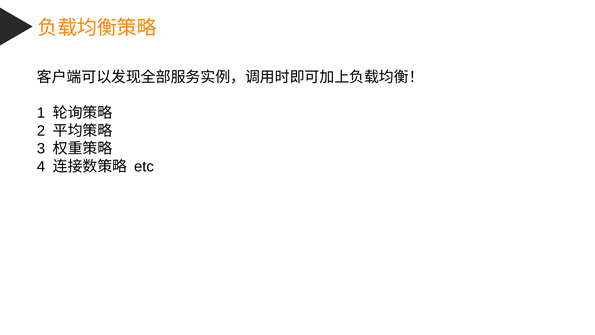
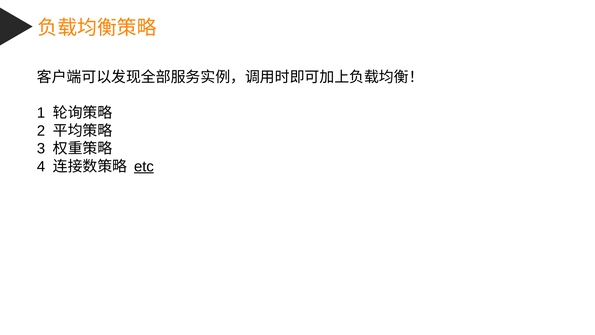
etc underline: none -> present (144, 166)
